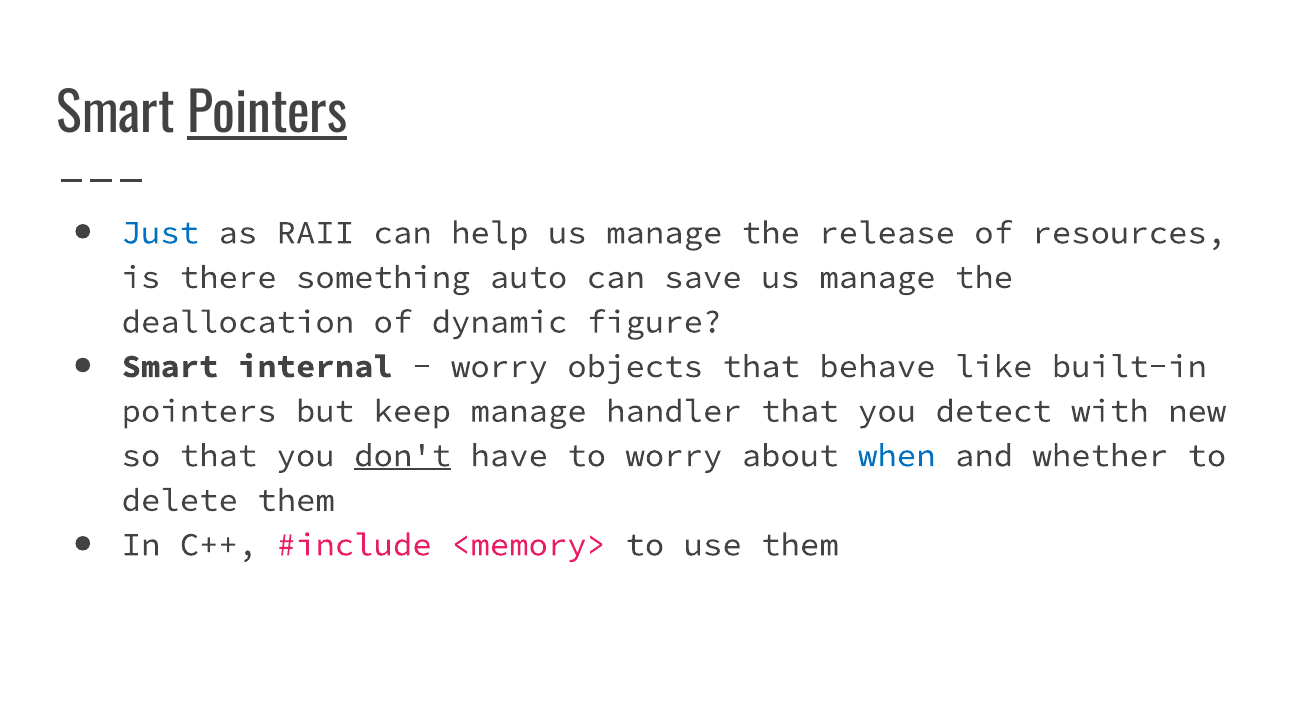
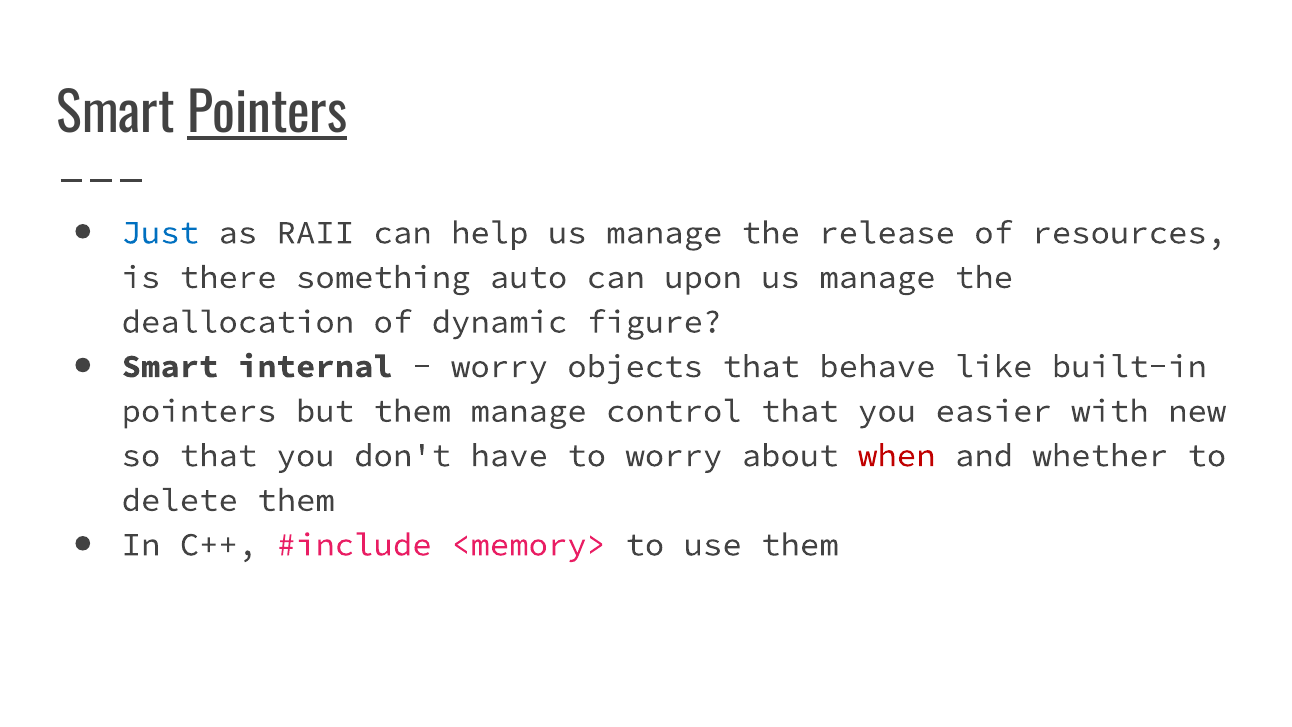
save: save -> upon (703, 277)
but keep: keep -> them (412, 411)
handler: handler -> control (674, 411)
detect: detect -> easier (994, 411)
don't underline: present -> none (403, 455)
when colour: blue -> red (897, 455)
